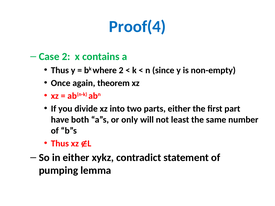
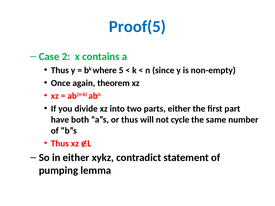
Proof(4: Proof(4 -> Proof(5 (137, 27)
where 2: 2 -> 5 (121, 70)
or only: only -> thus (130, 120)
least: least -> cycle (180, 120)
